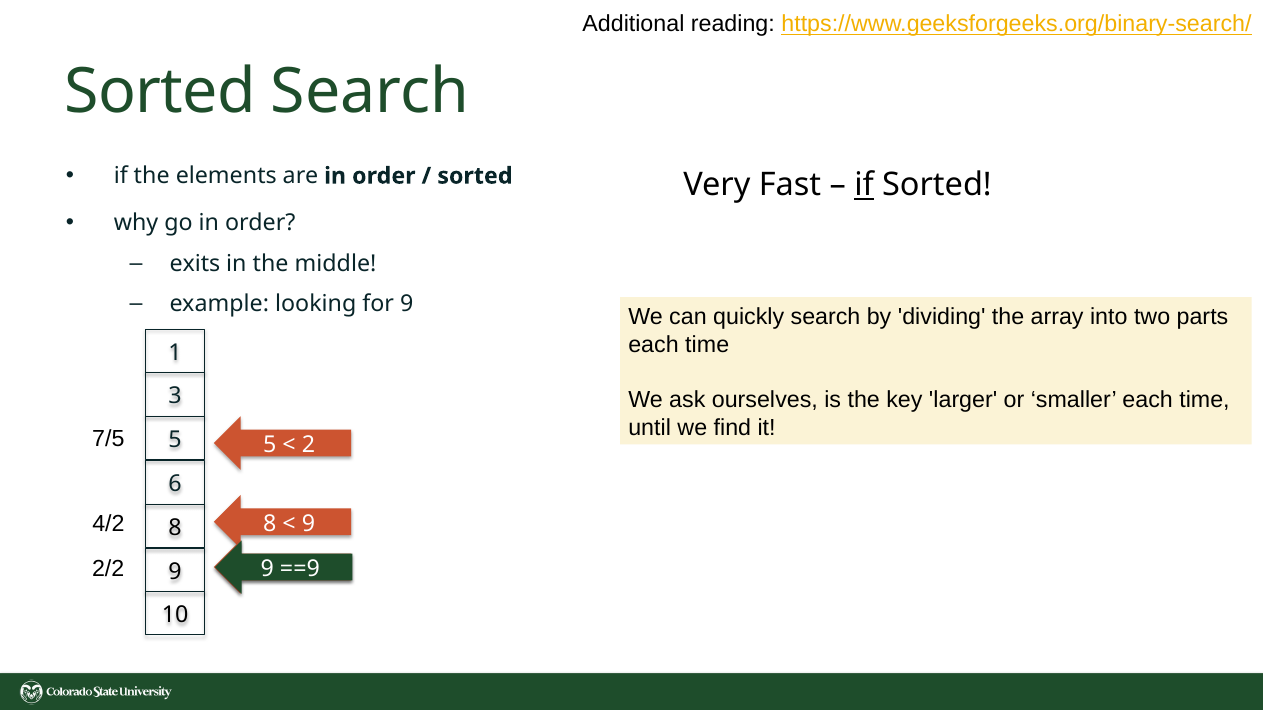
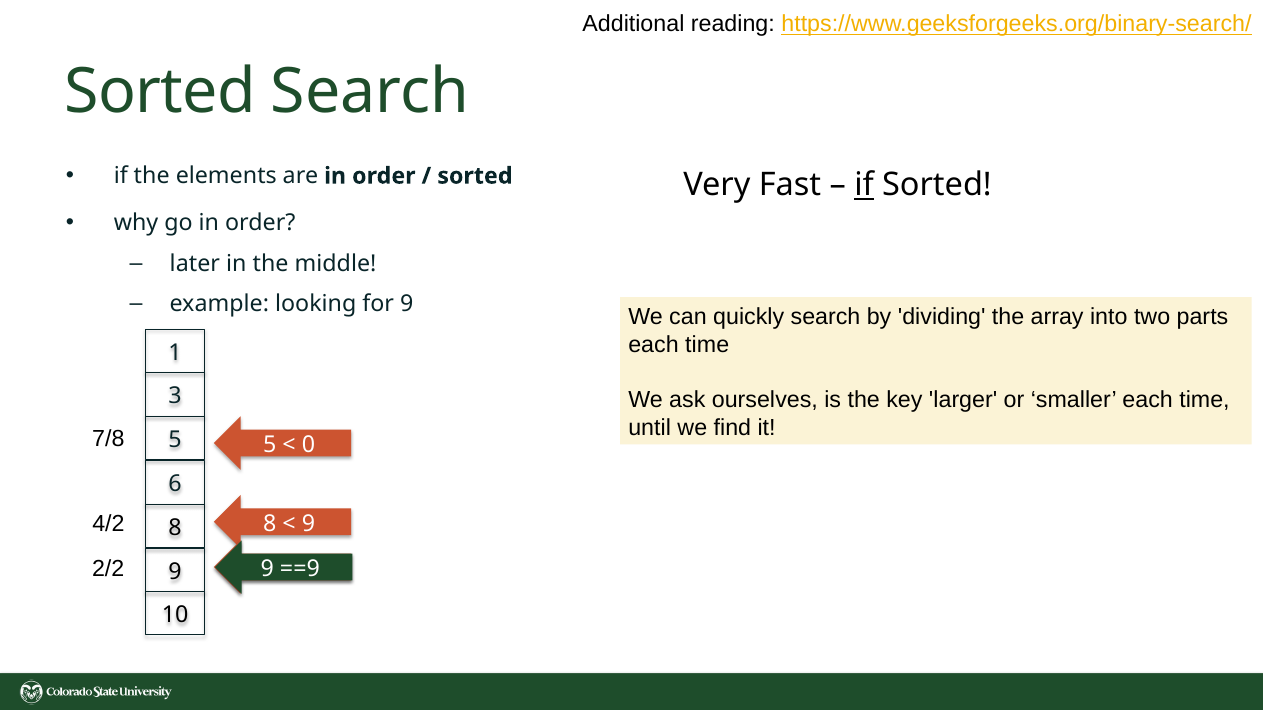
exits: exits -> later (195, 264)
7/5: 7/5 -> 7/8 (108, 439)
2: 2 -> 0 (308, 445)
